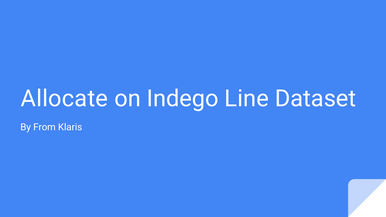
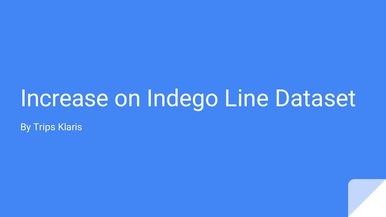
Allocate: Allocate -> Increase (65, 99)
From: From -> Trips (44, 127)
